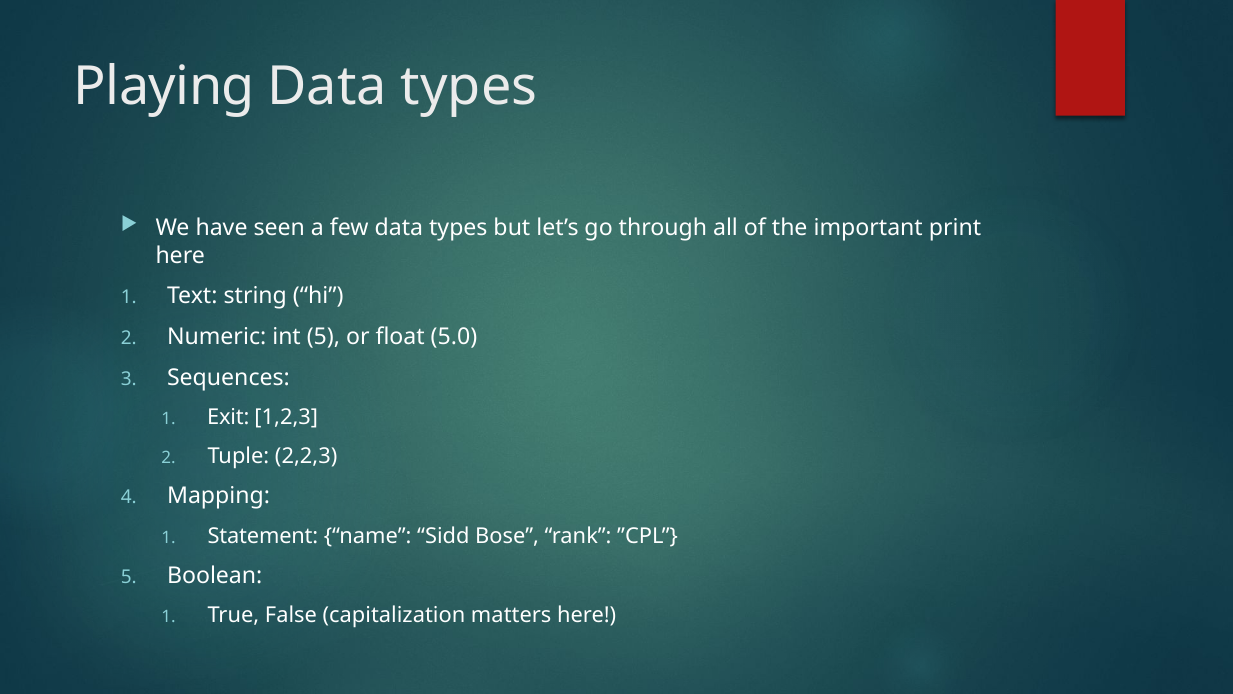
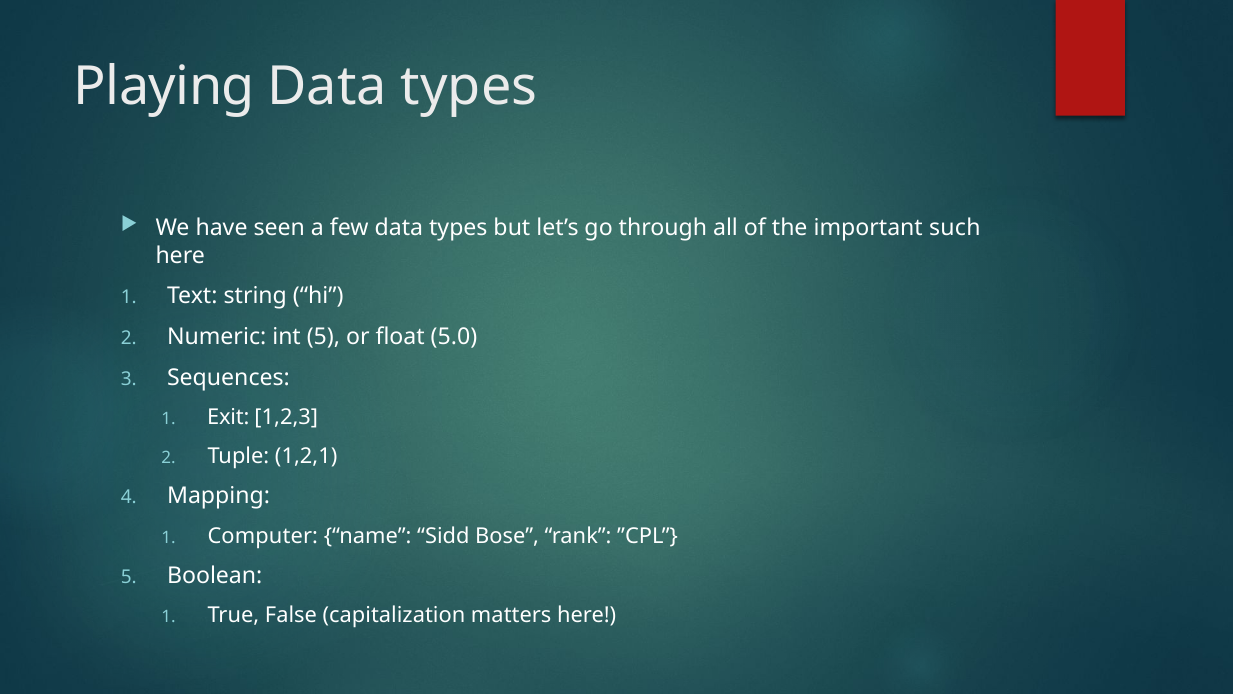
print: print -> such (955, 228)
2,2,3: 2,2,3 -> 1,2,1 (306, 456)
Statement: Statement -> Computer (263, 536)
